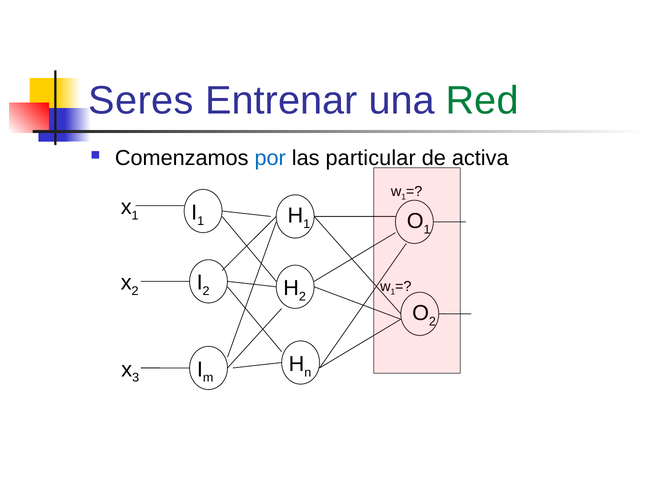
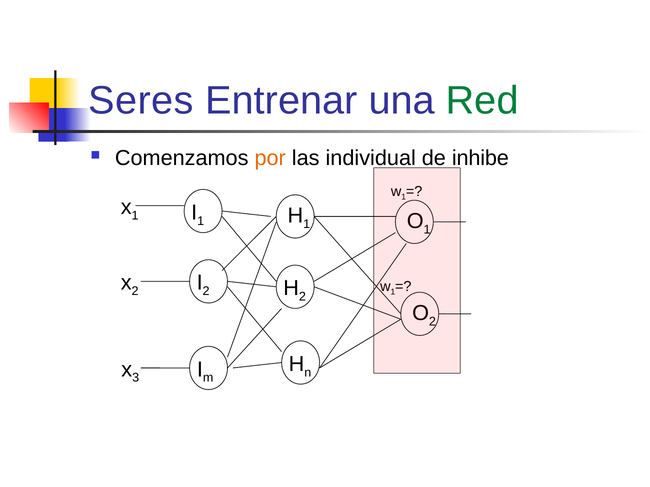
por colour: blue -> orange (270, 158)
particular: particular -> individual (371, 158)
activa: activa -> inhibe (480, 158)
